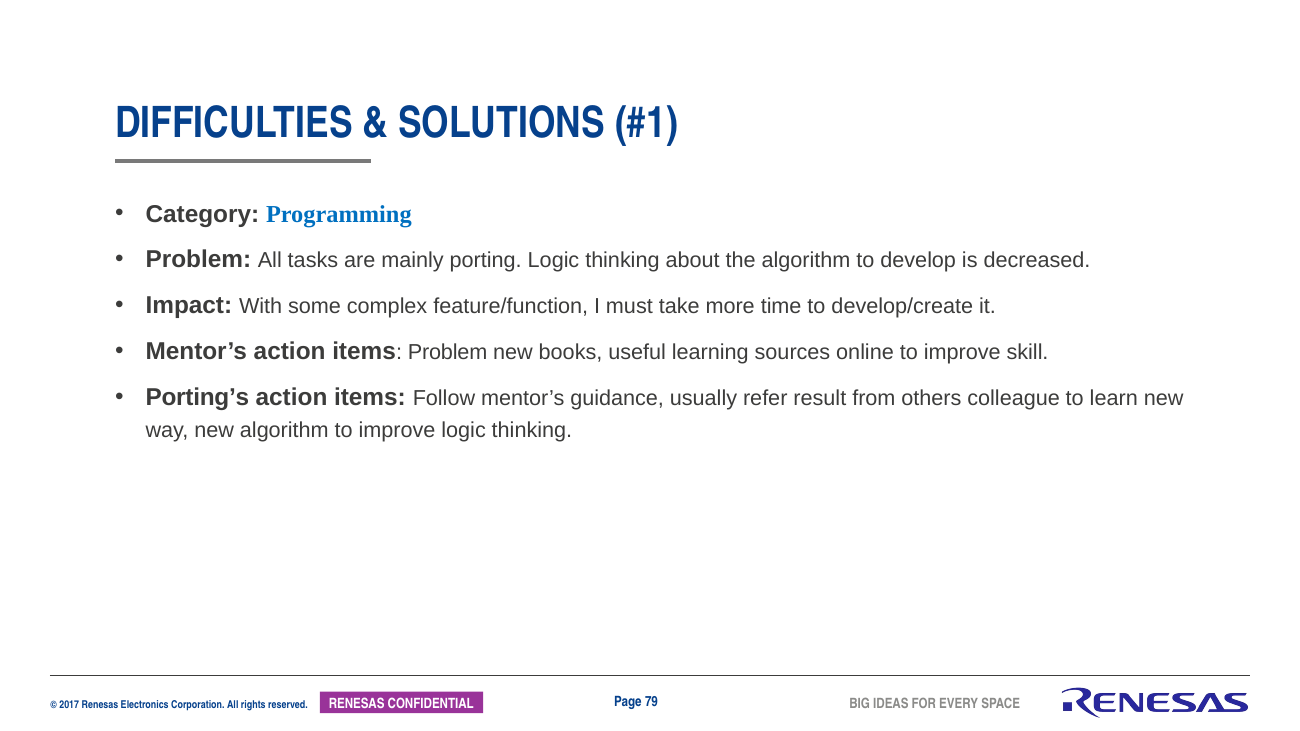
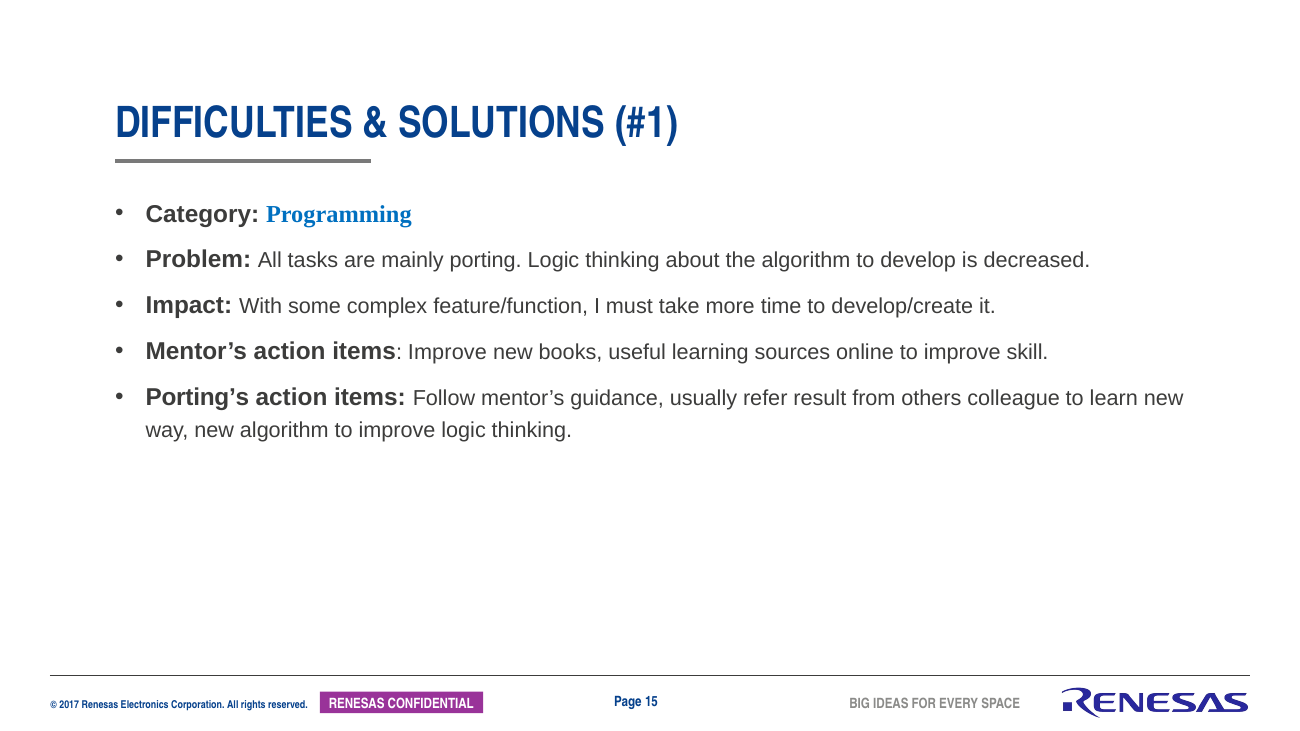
items Problem: Problem -> Improve (447, 353)
79: 79 -> 15 (651, 702)
